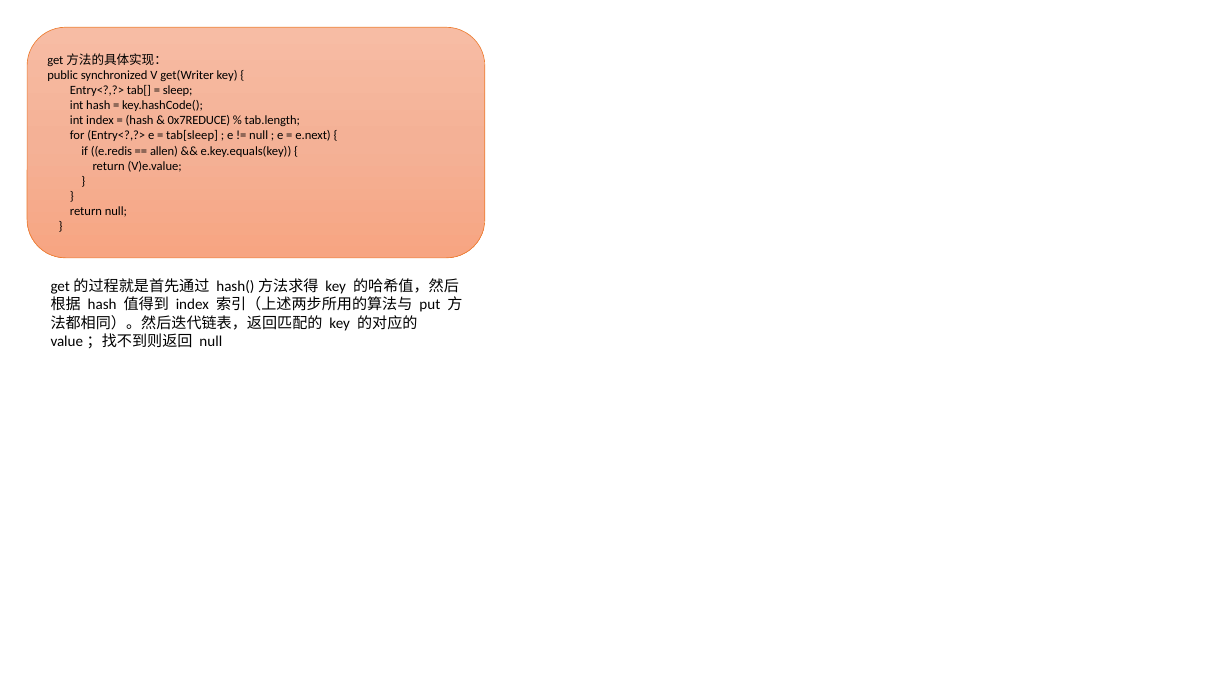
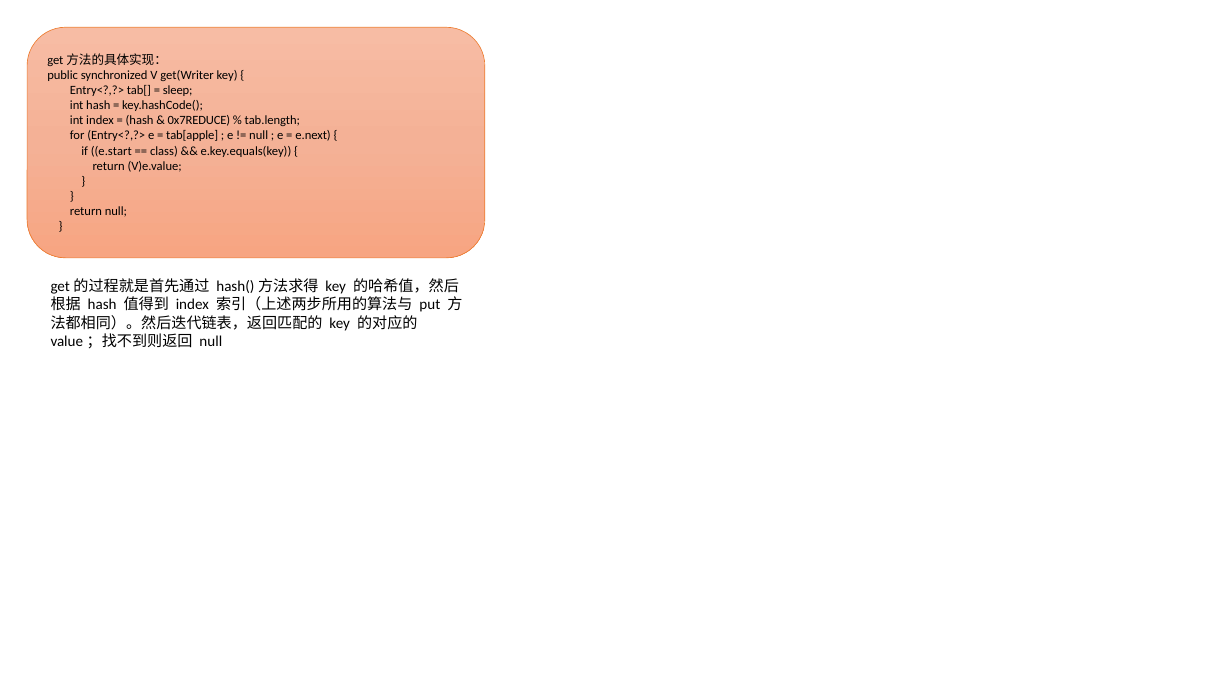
tab[sleep: tab[sleep -> tab[apple (192, 136)
e.redis: e.redis -> e.start (111, 151)
allen: allen -> class (164, 151)
